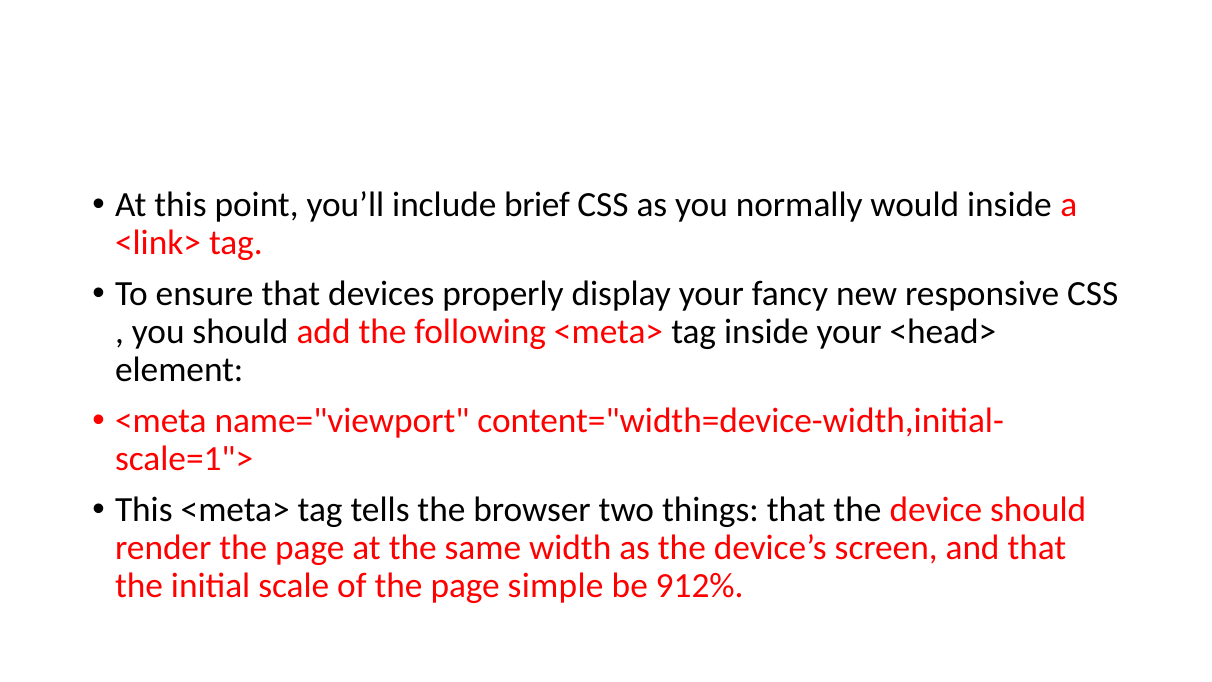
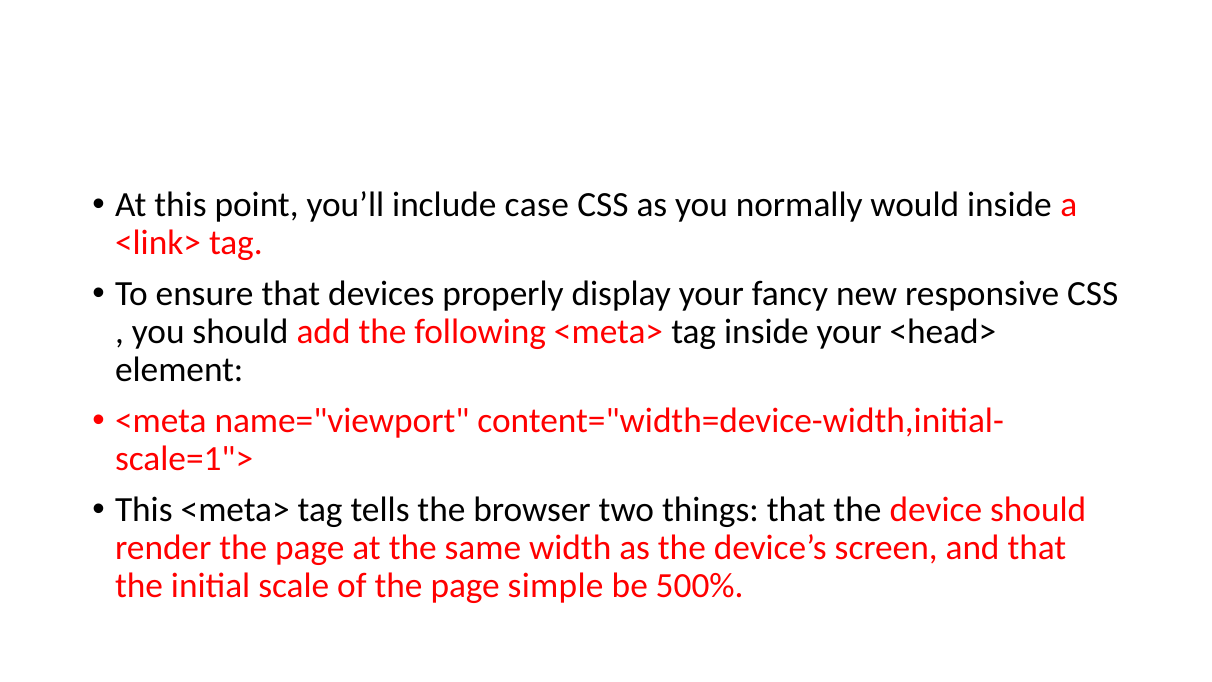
brief: brief -> case (537, 205)
912%: 912% -> 500% (700, 586)
